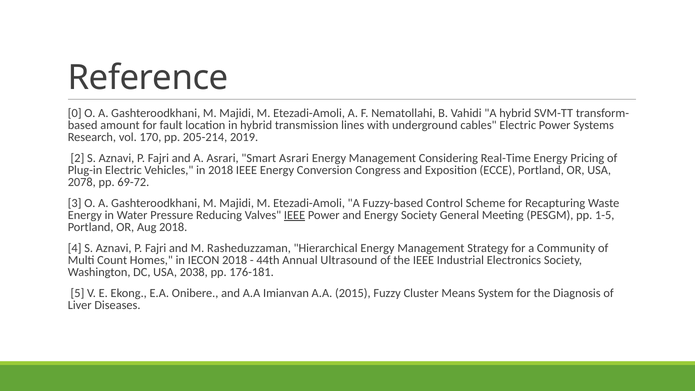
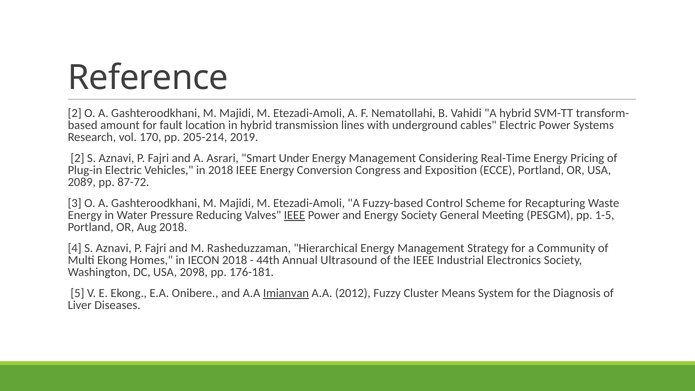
0: 0 -> 2 (75, 113)
Smart Asrari: Asrari -> Under (294, 158)
2078: 2078 -> 2089 (82, 182)
69-72: 69-72 -> 87-72 (133, 182)
Multi Count: Count -> Ekong (112, 260)
2038: 2038 -> 2098 (194, 272)
Imianvan underline: none -> present (286, 293)
2015: 2015 -> 2012 (353, 293)
